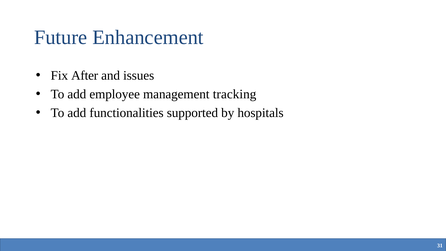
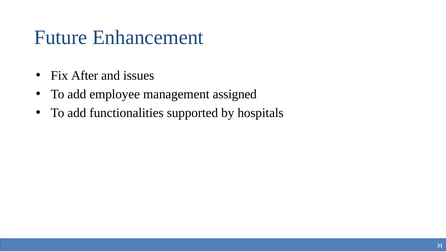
tracking: tracking -> assigned (235, 94)
